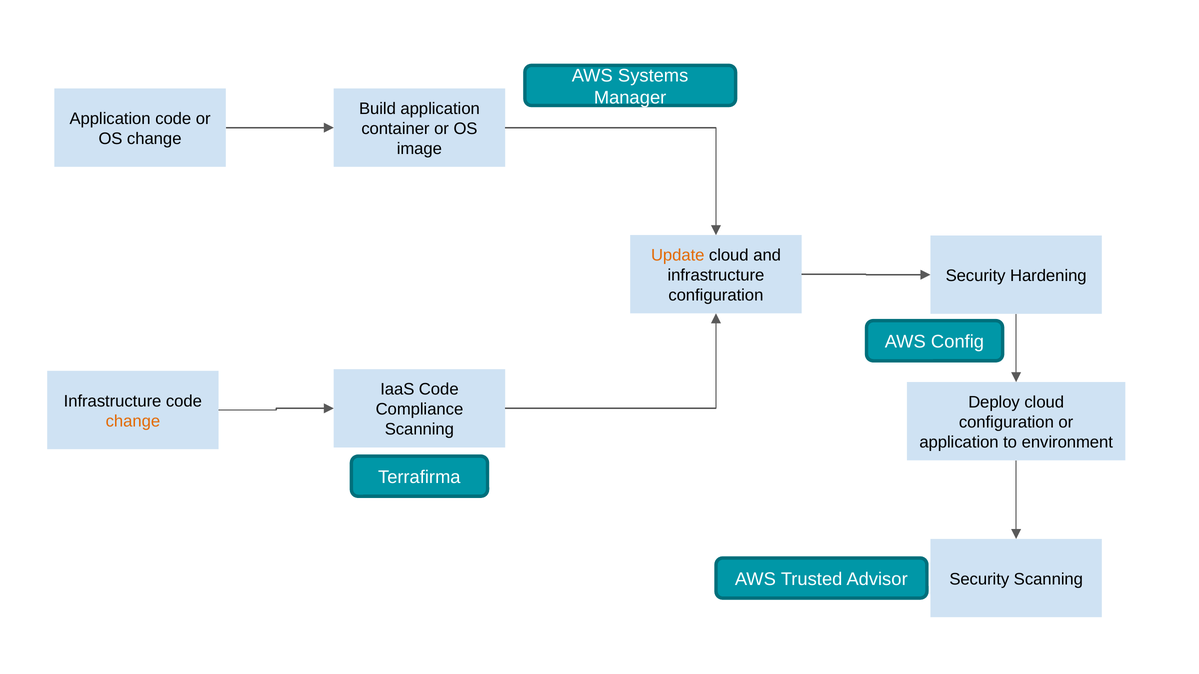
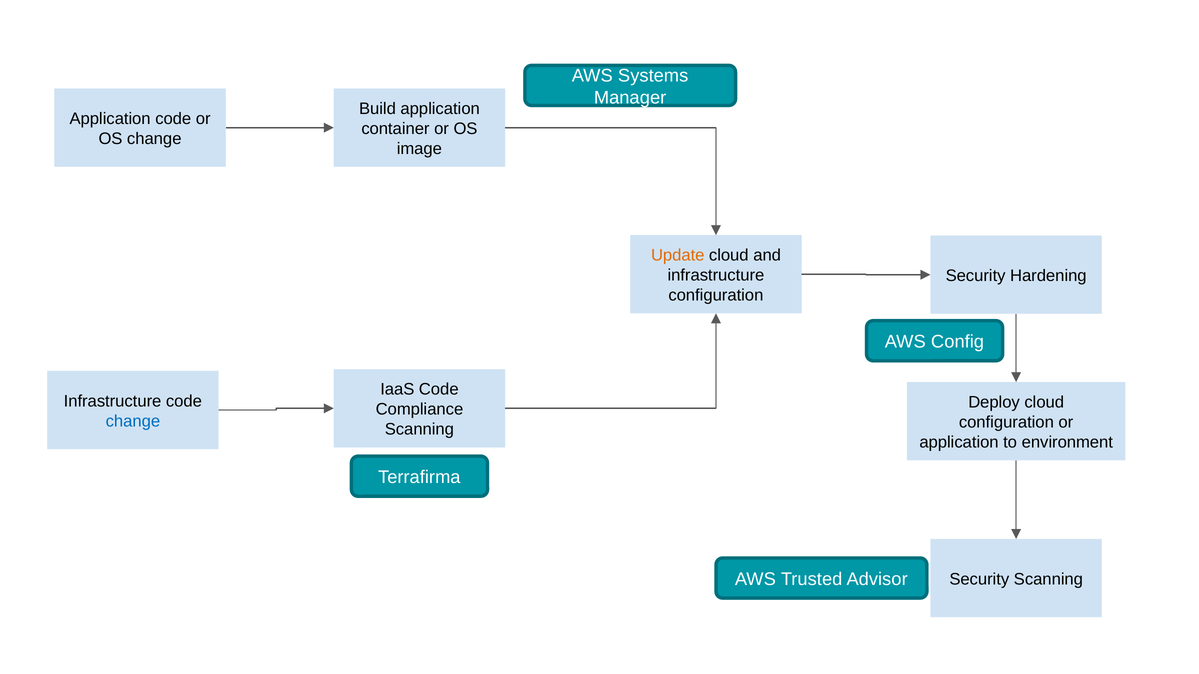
change colour: orange -> blue (133, 421)
